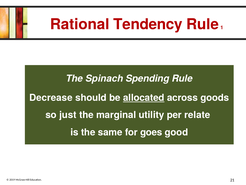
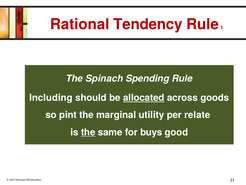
Decrease: Decrease -> Including (51, 97)
just: just -> pint (68, 115)
the underline: none -> present (88, 132)
goes: goes -> buys (151, 132)
